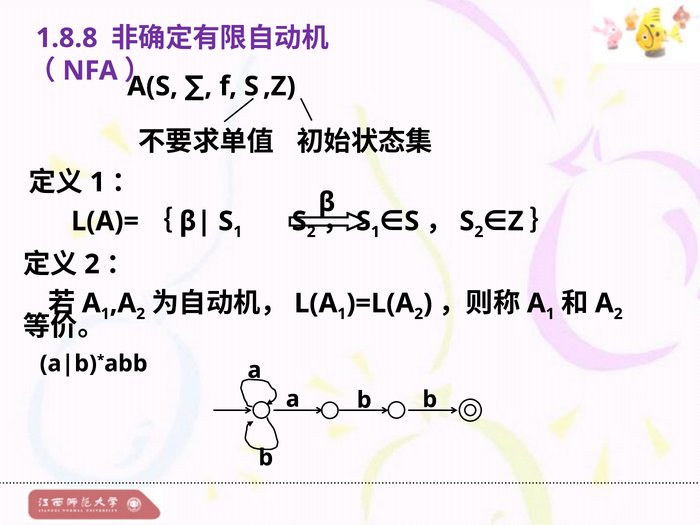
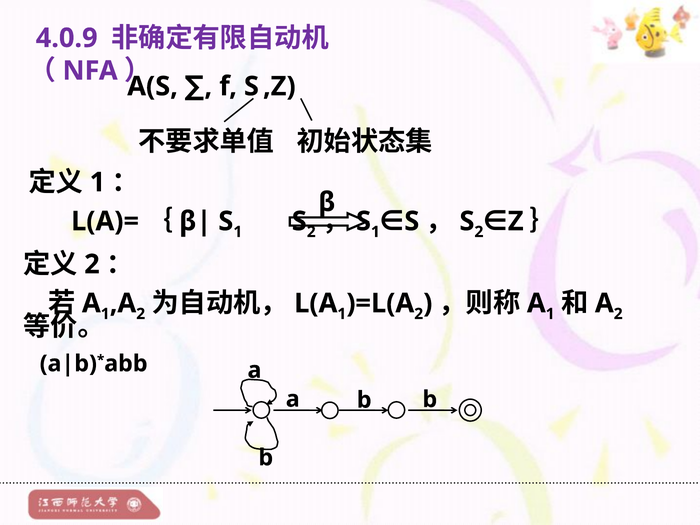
1.8.8: 1.8.8 -> 4.0.9 (67, 38)
